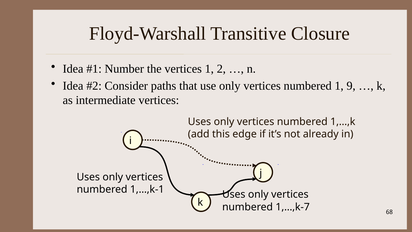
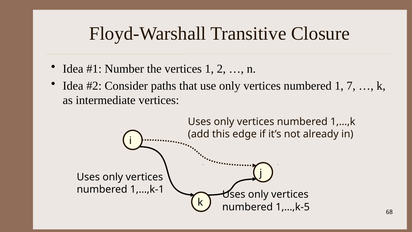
9: 9 -> 7 (351, 86)
1,…,k-7: 1,…,k-7 -> 1,…,k-5 (293, 207)
